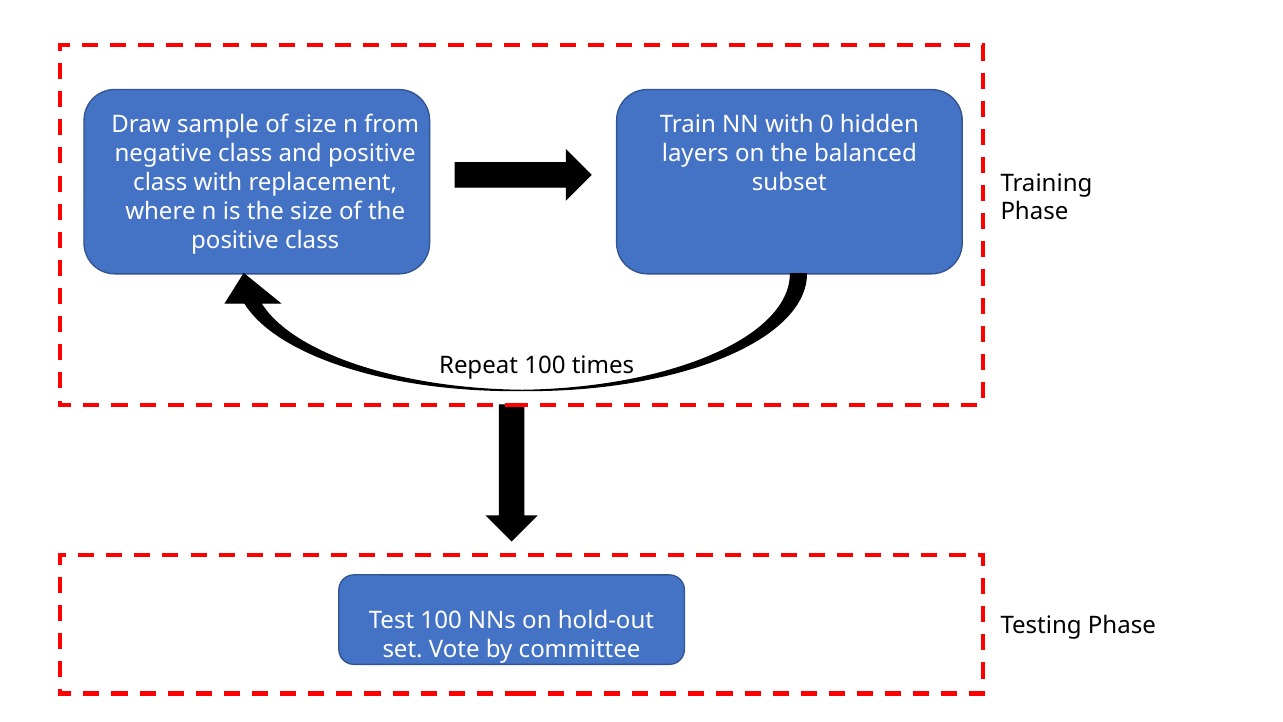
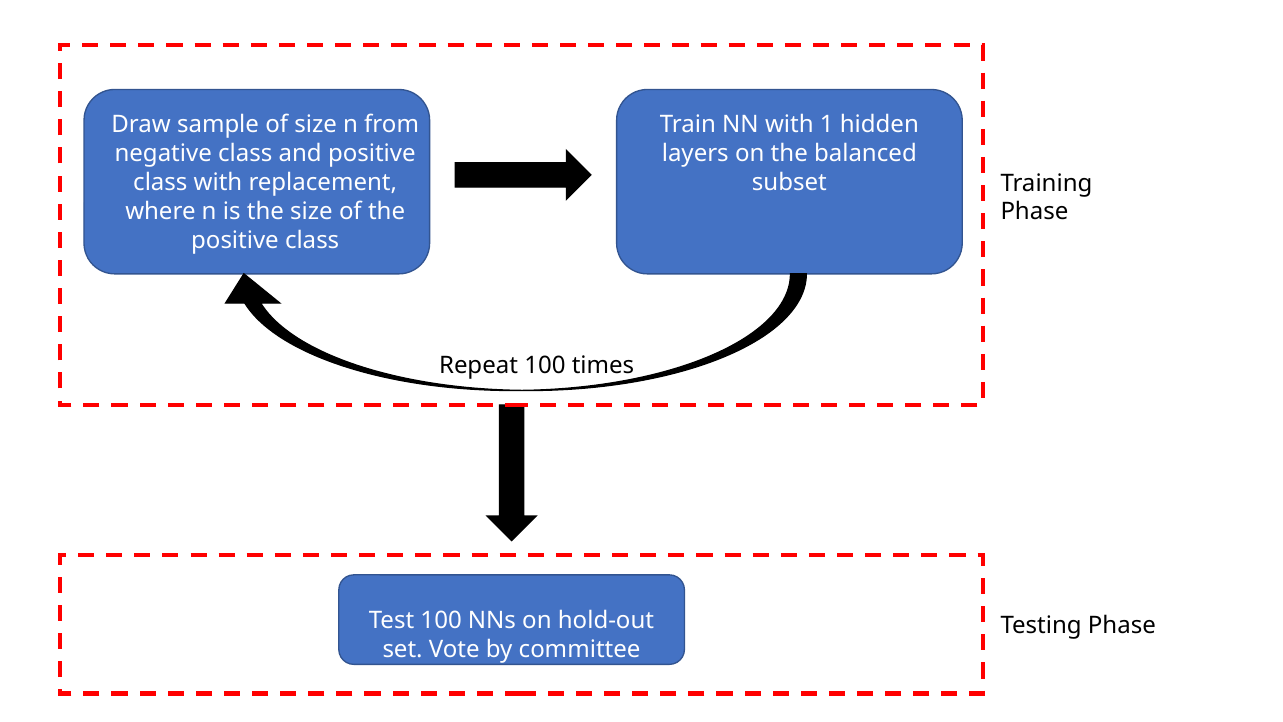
0: 0 -> 1 (827, 125)
